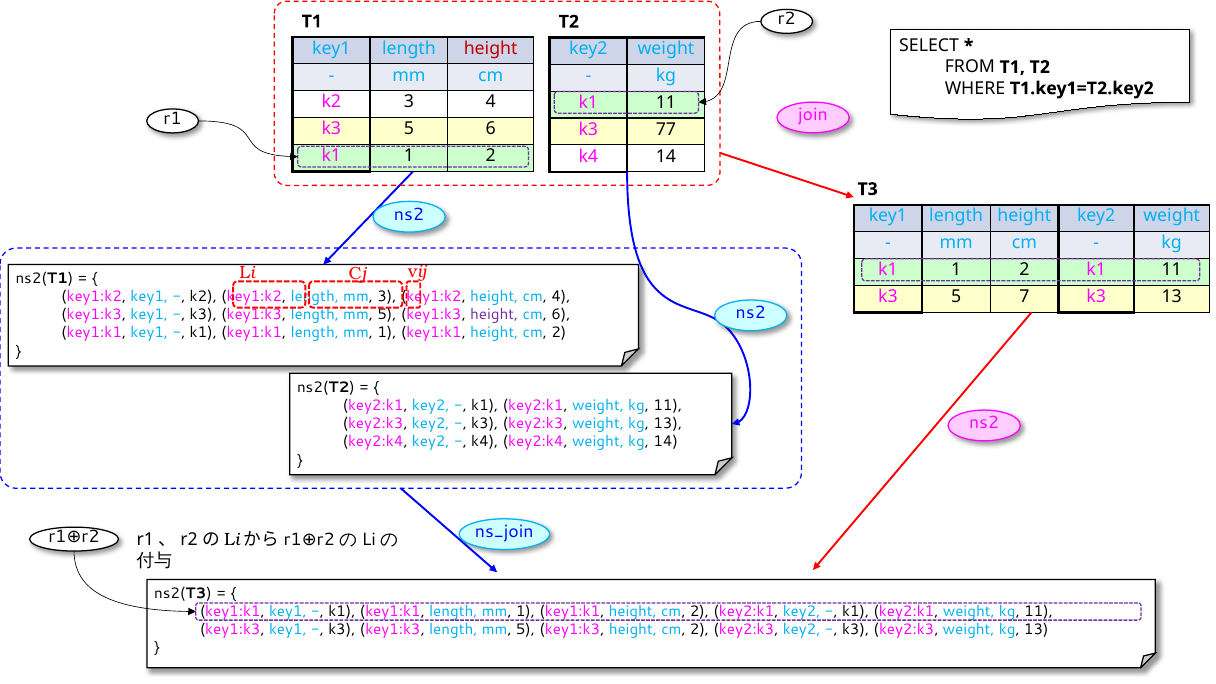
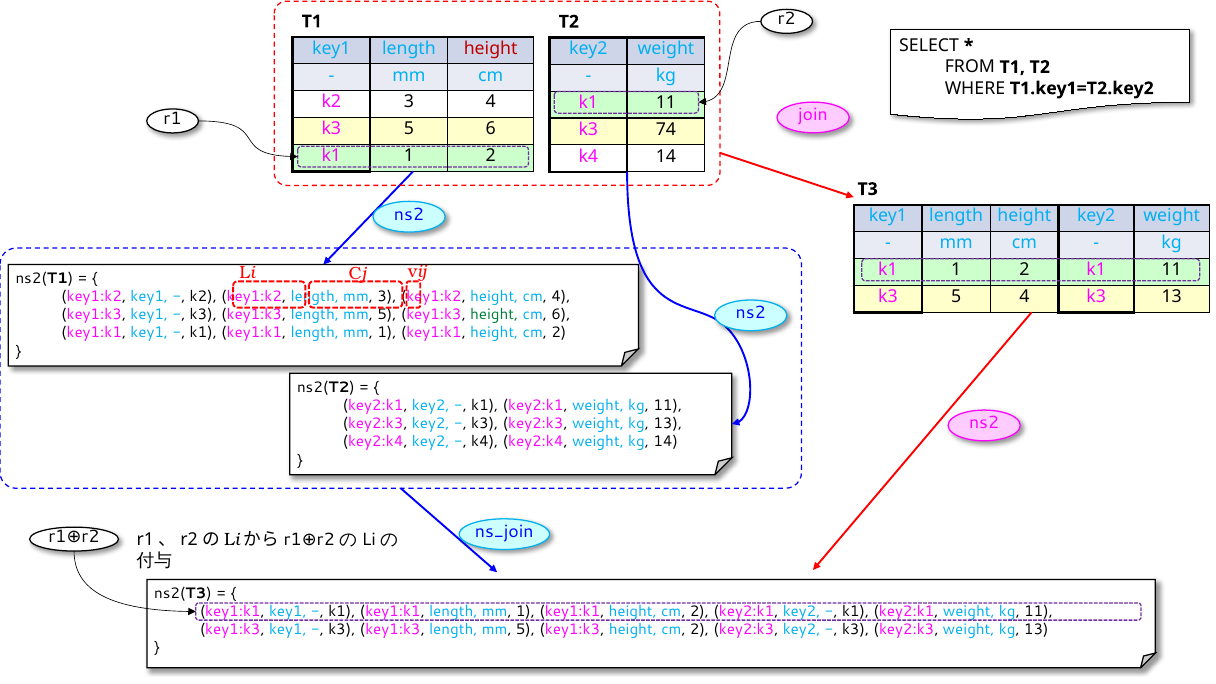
77: 77 -> 74 (666, 129)
5 7: 7 -> 4 (1024, 297)
height colour: purple -> green (494, 315)
